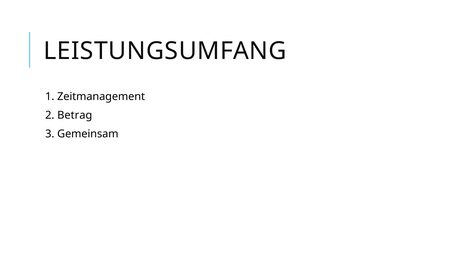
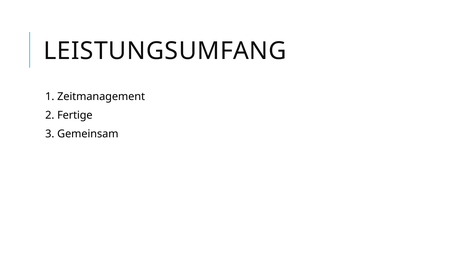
Betrag: Betrag -> Fertige (75, 115)
